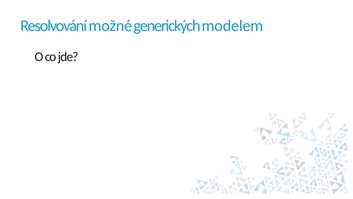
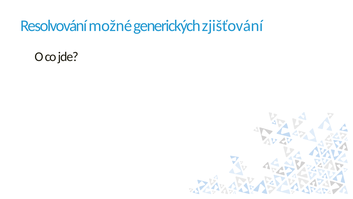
modelem: modelem -> zjišťování (233, 26)
